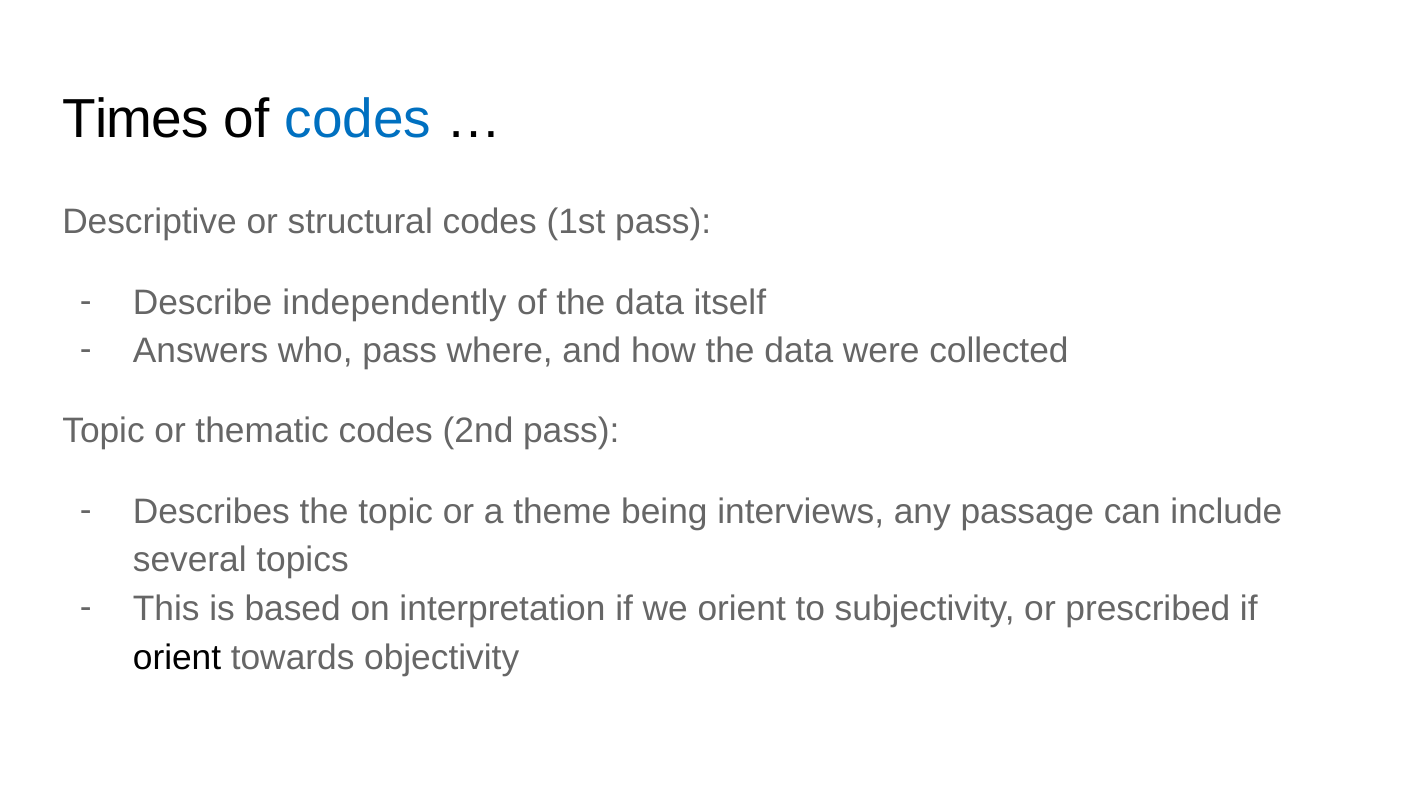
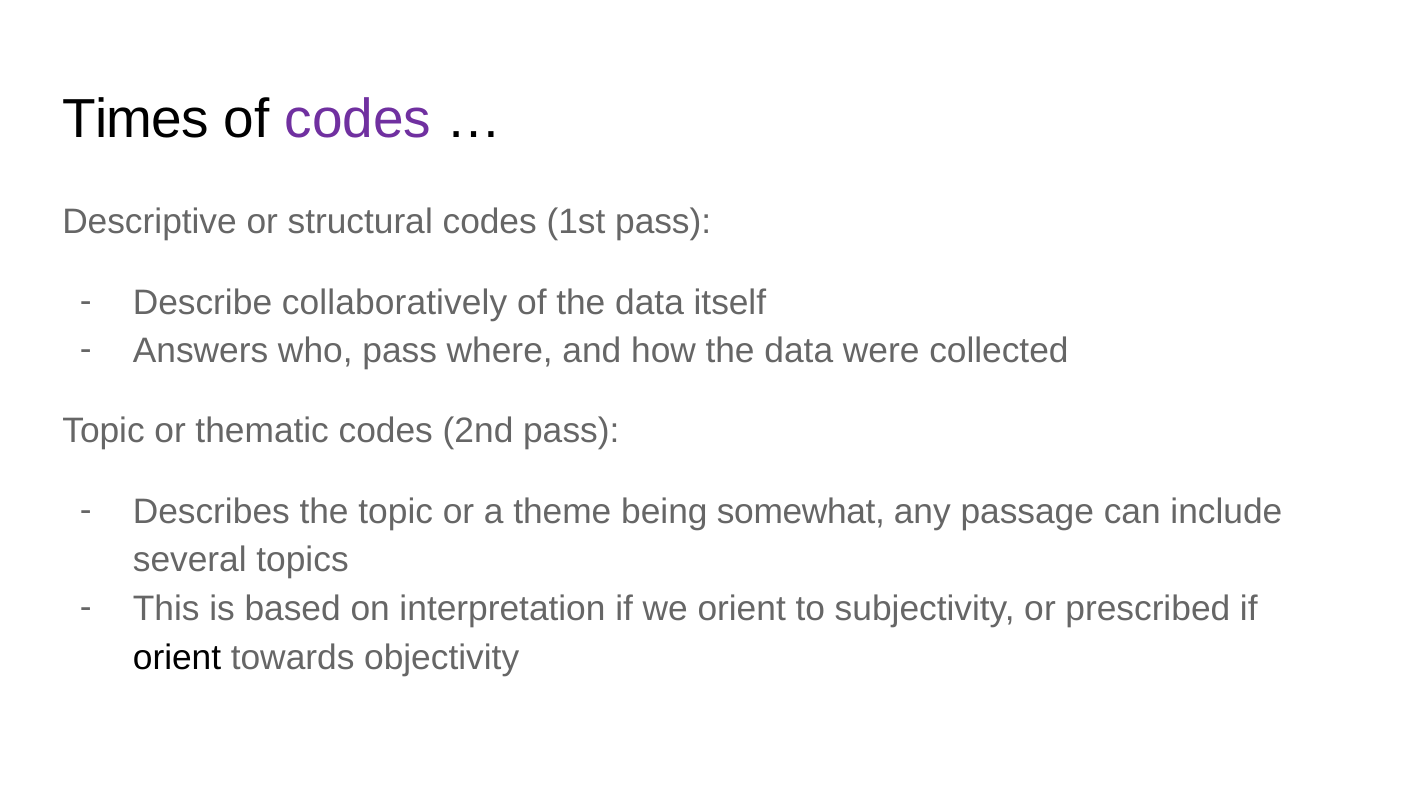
codes colour: blue -> purple (358, 120)
independently: independently -> collaboratively (395, 302)
interviews: interviews -> somewhat (801, 511)
